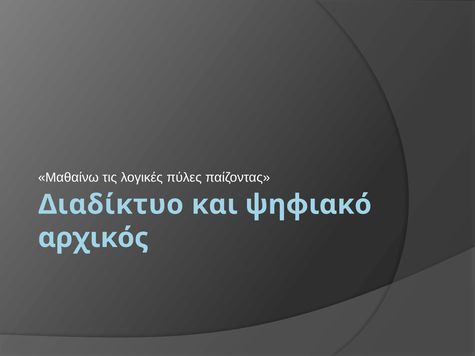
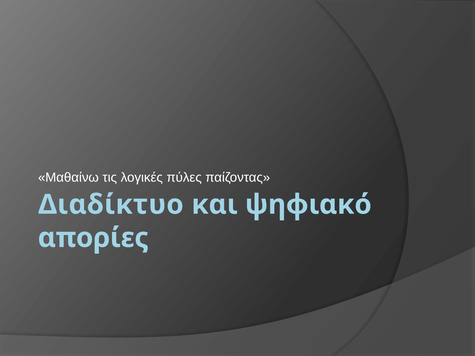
αρχικός: αρχικός -> απορίες (93, 238)
